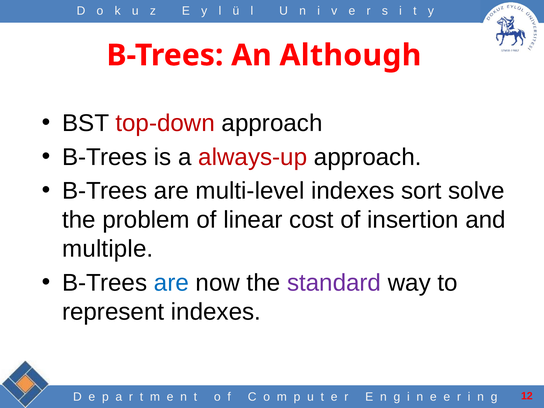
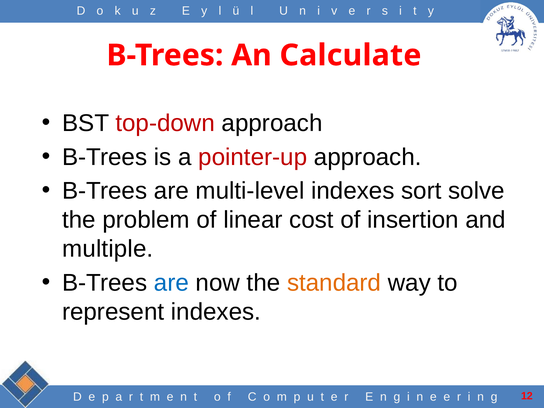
Although: Although -> Calculate (350, 55)
always-up: always-up -> pointer-up (253, 157)
standard colour: purple -> orange (334, 283)
